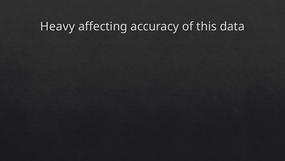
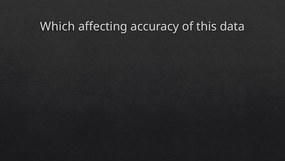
Heavy: Heavy -> Which (58, 26)
